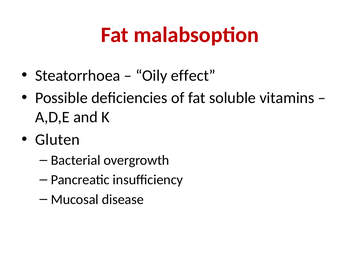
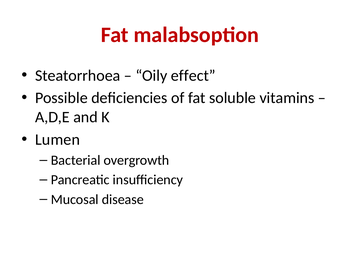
Gluten: Gluten -> Lumen (58, 140)
